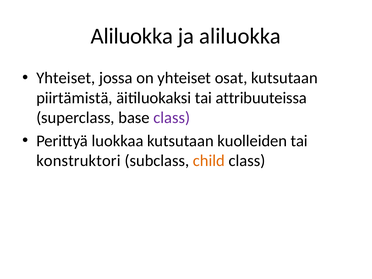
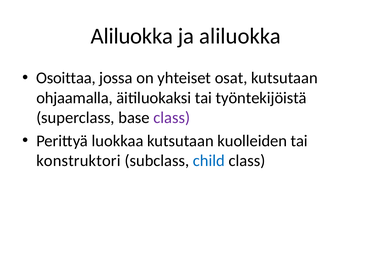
Yhteiset: Yhteiset -> Osoittaa (66, 78)
piirtämistä: piirtämistä -> ohjaamalla (74, 98)
attribuuteissa: attribuuteissa -> työntekijöistä (261, 98)
child colour: orange -> blue (209, 161)
